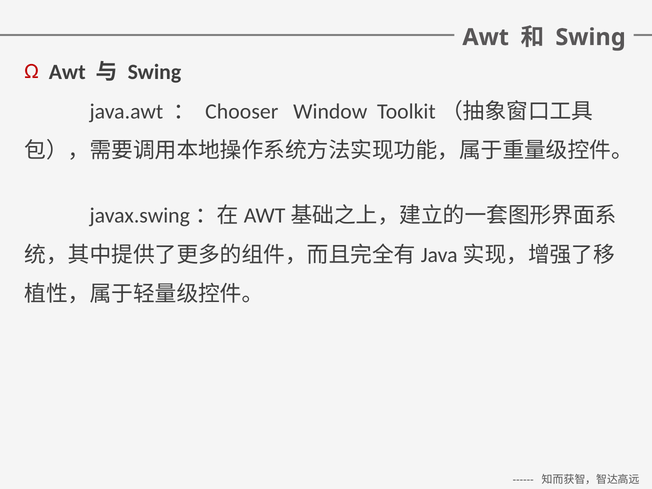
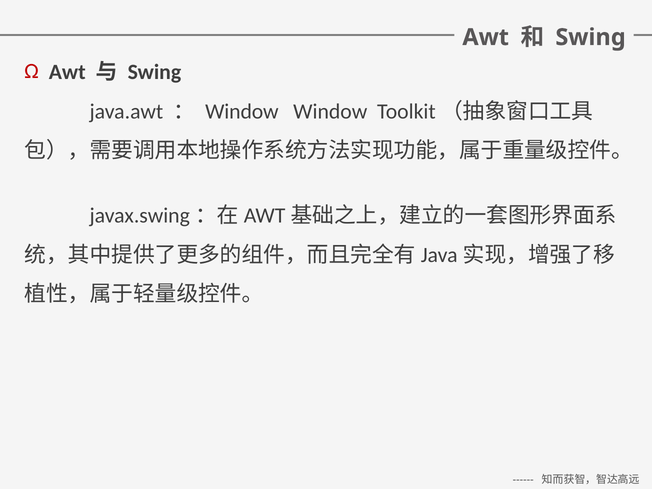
Chooser: Chooser -> Window (242, 111)
